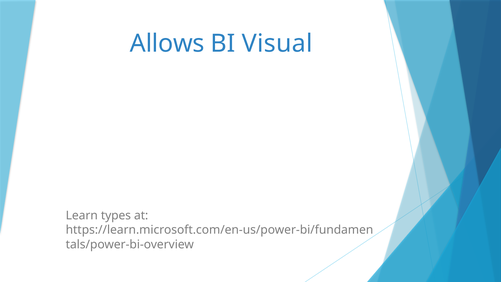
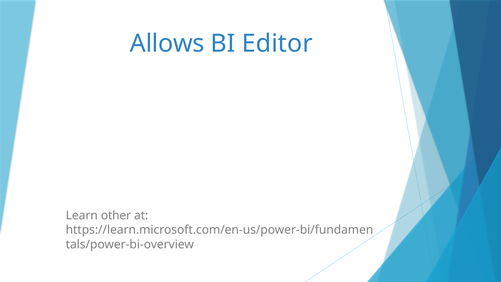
Visual: Visual -> Editor (277, 43)
types: types -> other (116, 215)
